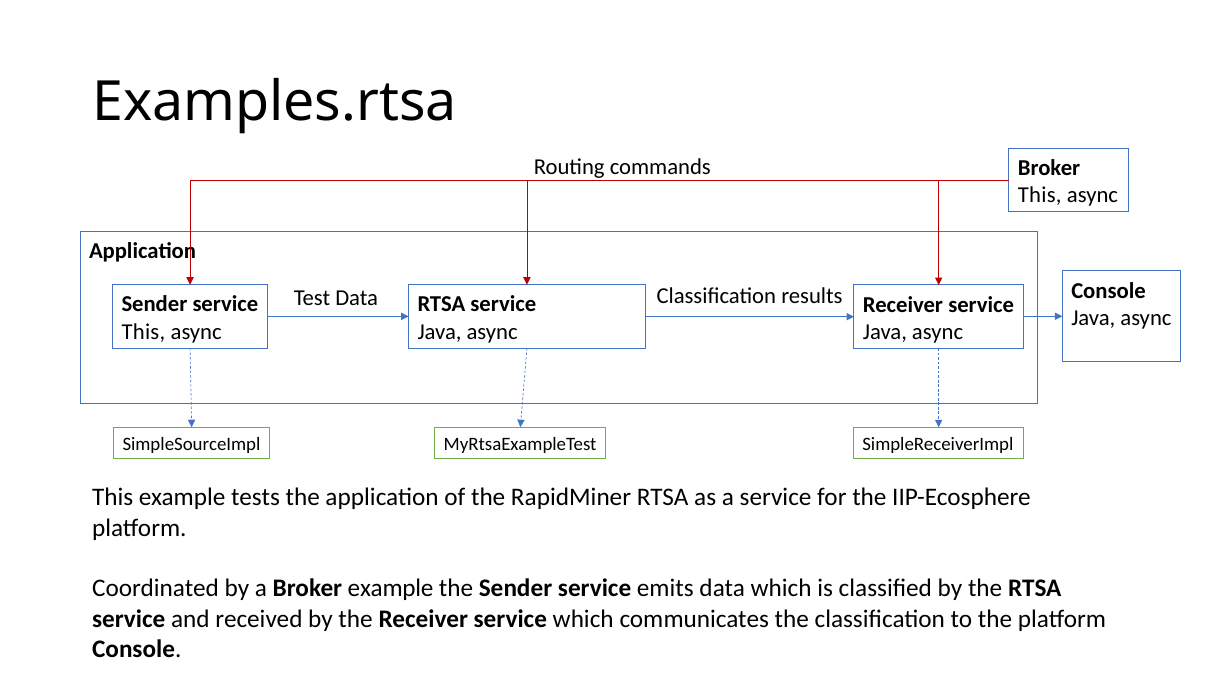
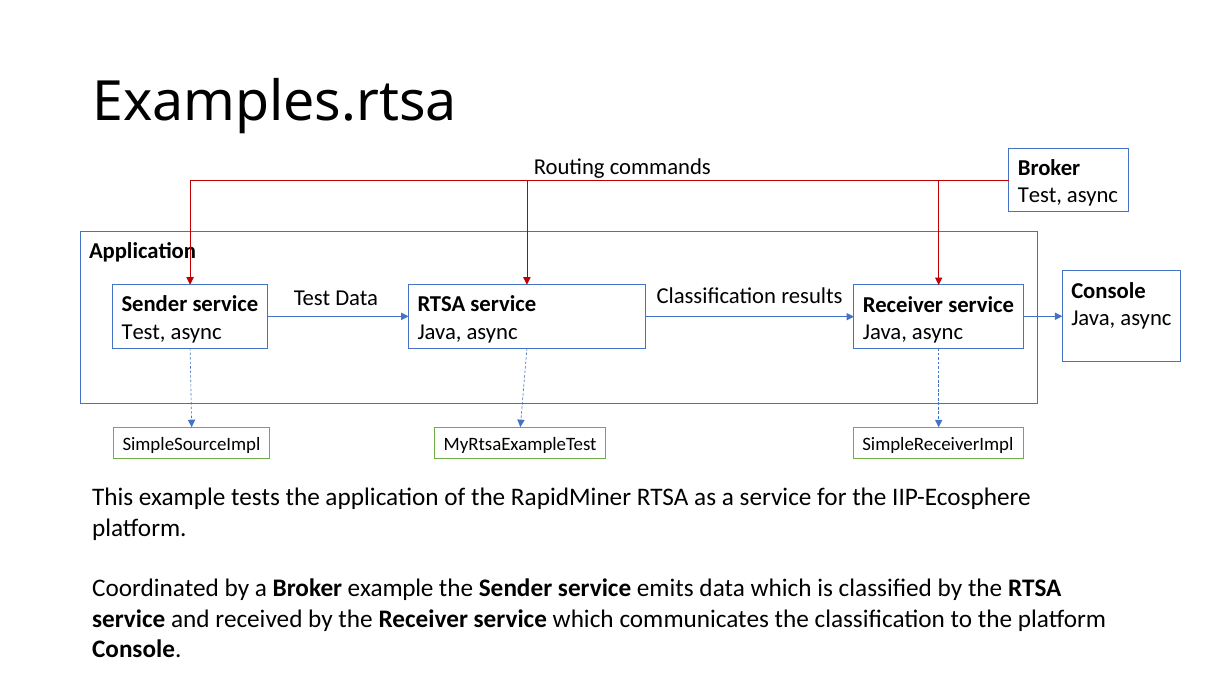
This: This -> Test (1040, 195)
This: This -> Test (144, 331)
